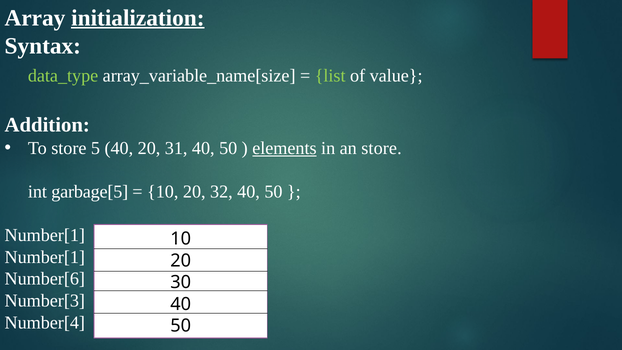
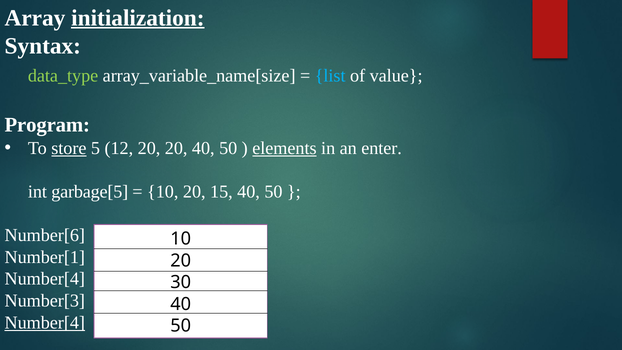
list colour: light green -> light blue (330, 76)
Addition: Addition -> Program (47, 125)
store underline: none -> present (69, 148)
5 40: 40 -> 12 (119, 148)
20 31: 31 -> 20 (176, 148)
an store: store -> enter (382, 148)
32: 32 -> 15 (221, 192)
Number[1: Number[1 -> Number[6 (45, 235)
Number[6: Number[6 -> Number[4 (45, 279)
Number[4 underline: none -> present (45, 322)
